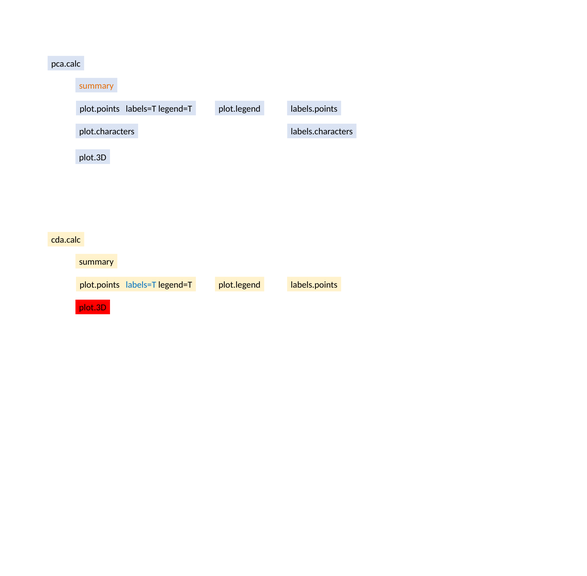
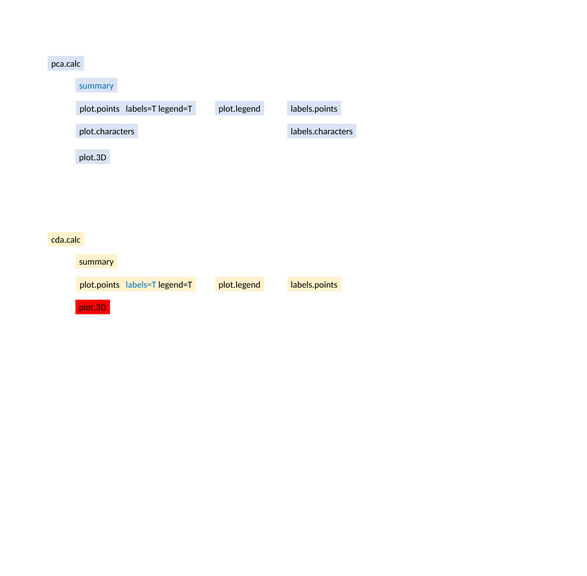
summary colour: orange -> blue (96, 86)
